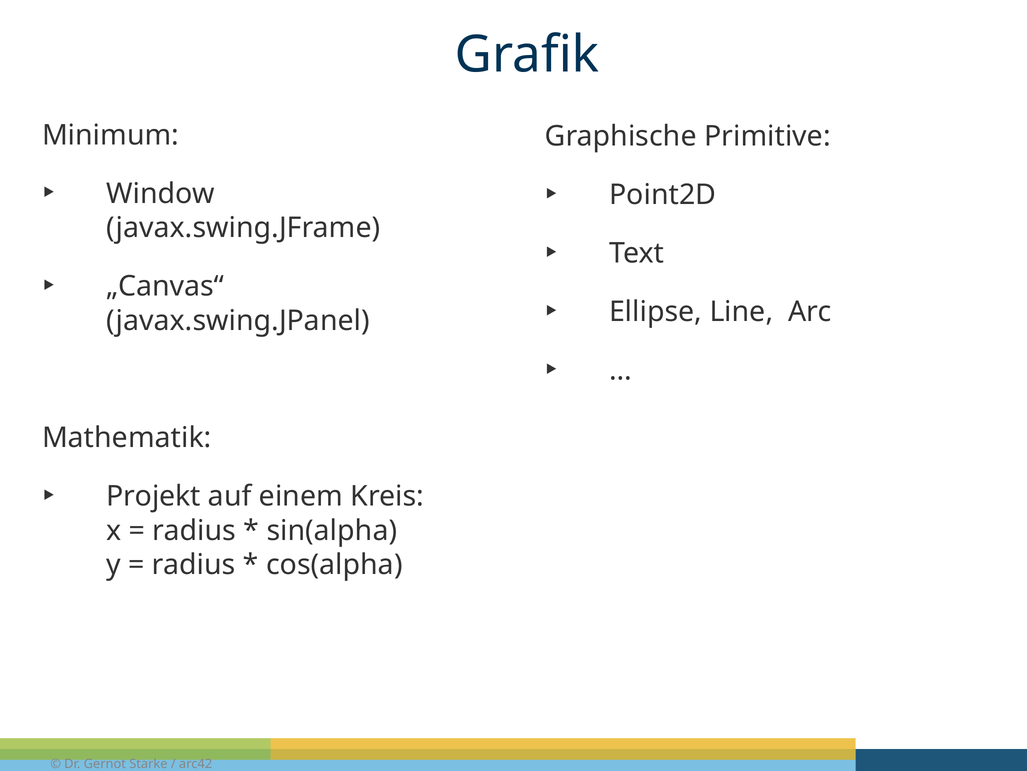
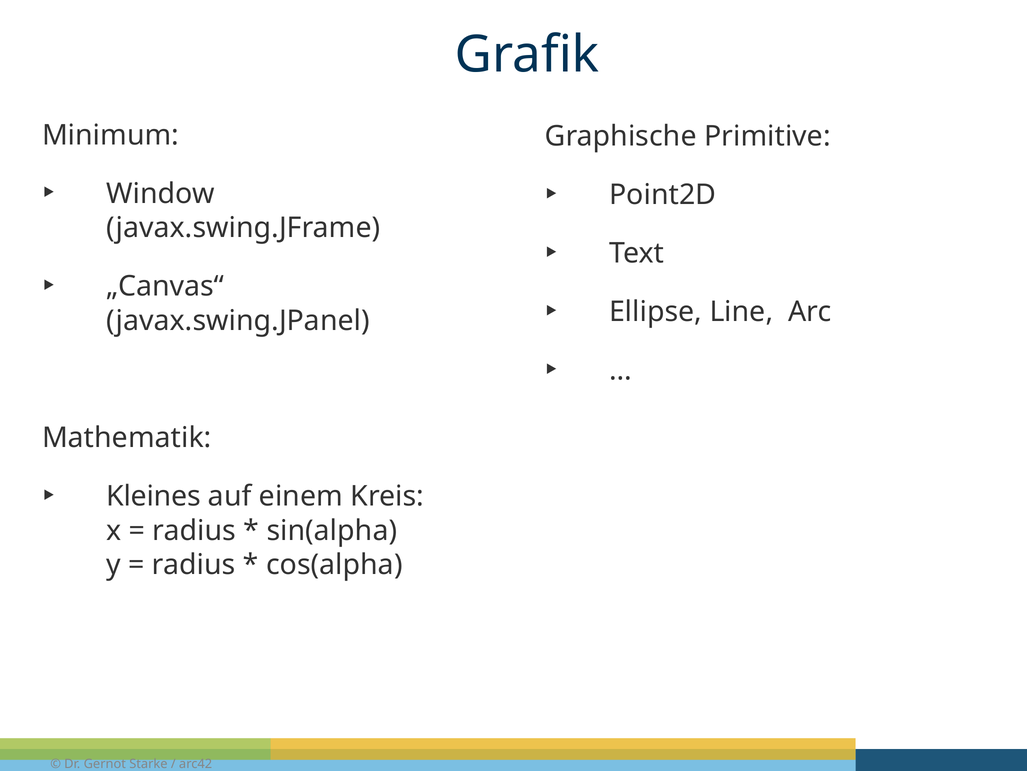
Projekt: Projekt -> Kleines (153, 496)
